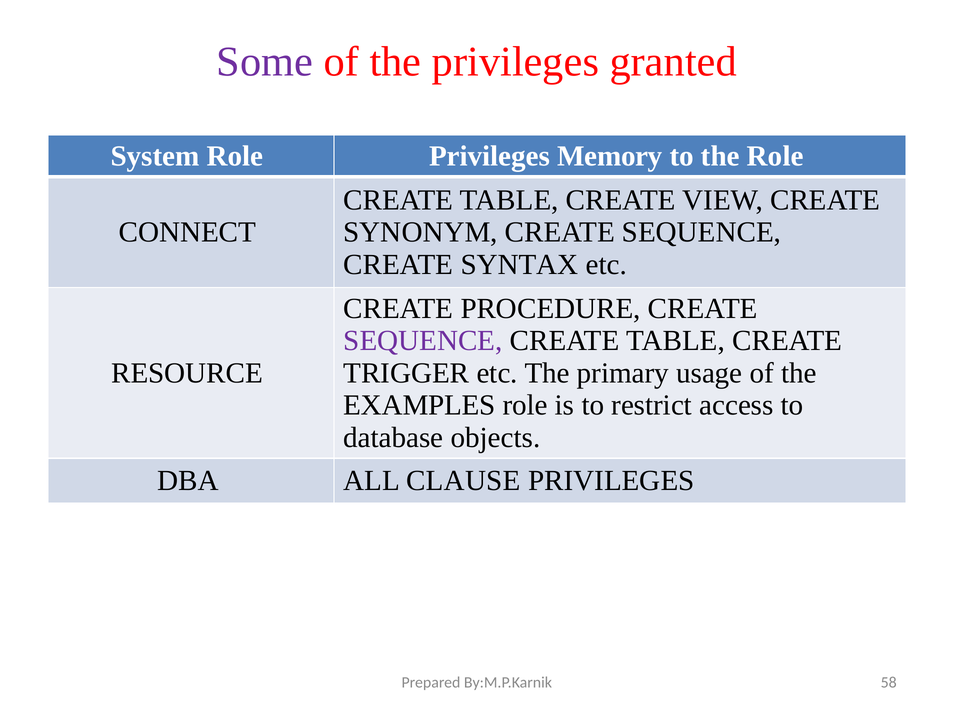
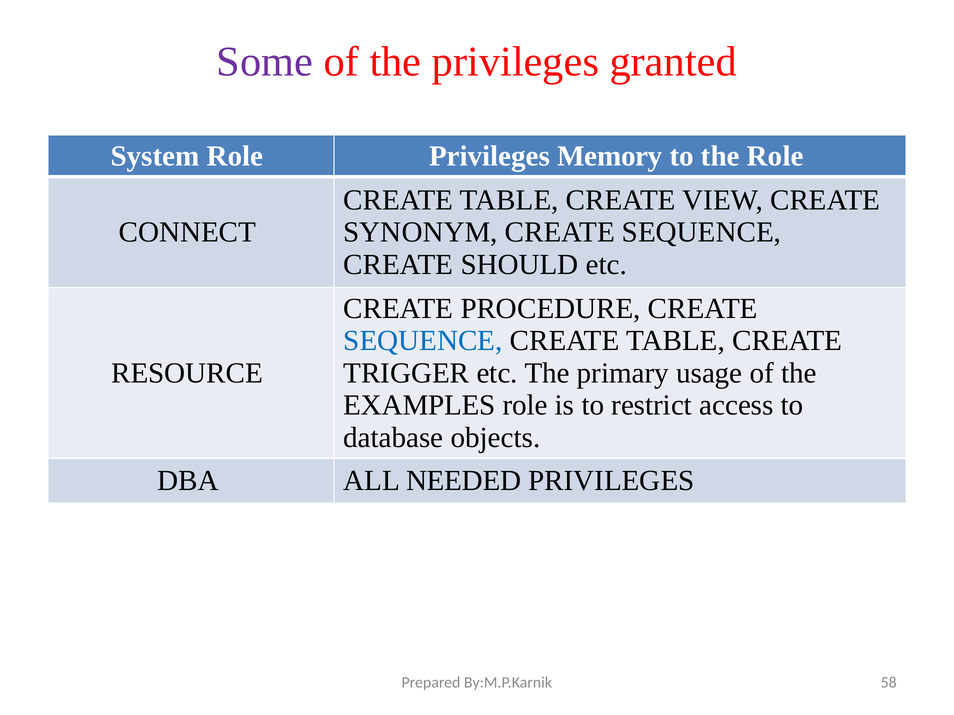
SYNTAX: SYNTAX -> SHOULD (520, 265)
SEQUENCE colour: purple -> blue (423, 341)
CLAUSE: CLAUSE -> NEEDED (464, 481)
